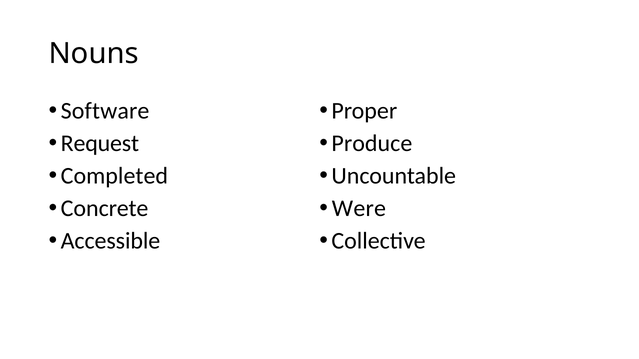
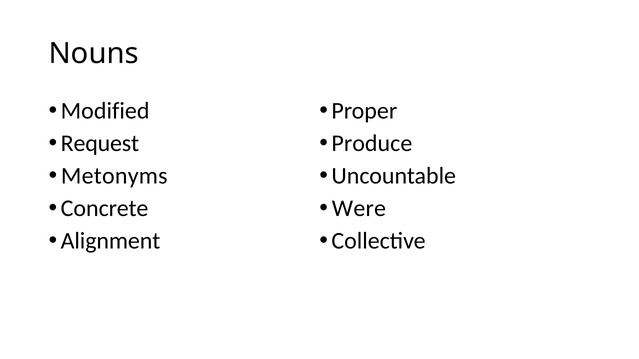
Software: Software -> Modified (105, 111)
Completed: Completed -> Metonyms (114, 176)
Accessible: Accessible -> Alignment (110, 241)
